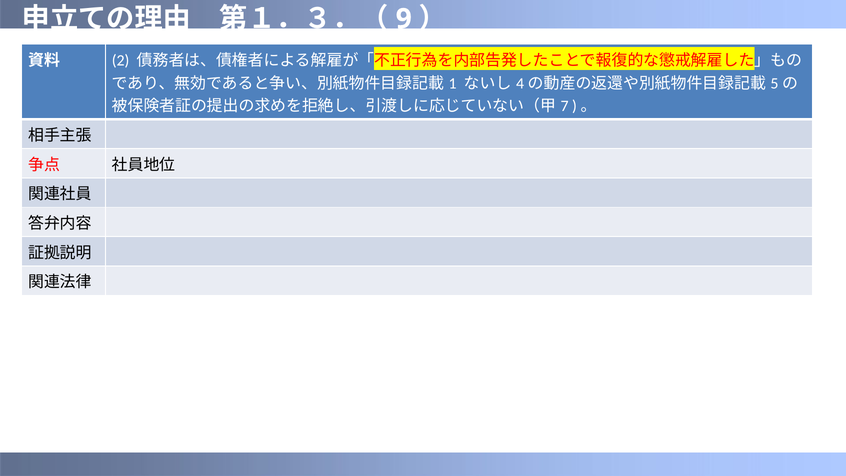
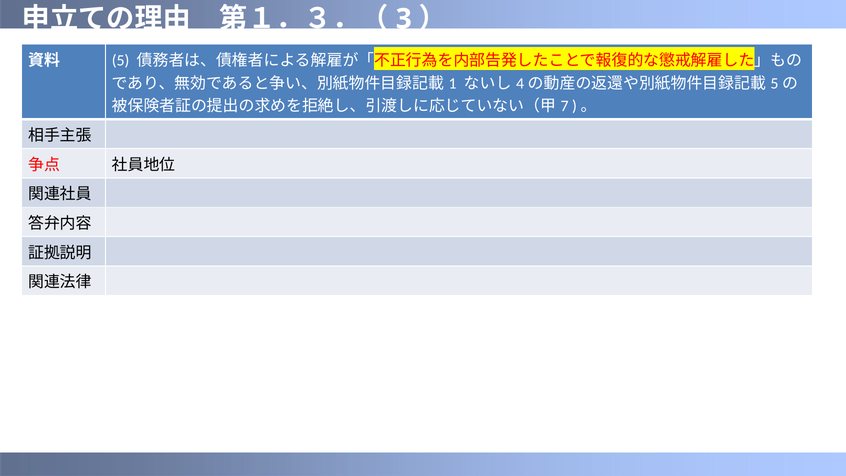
9: 9 -> 3 (404, 19)
2: 2 -> 5 (121, 60)
